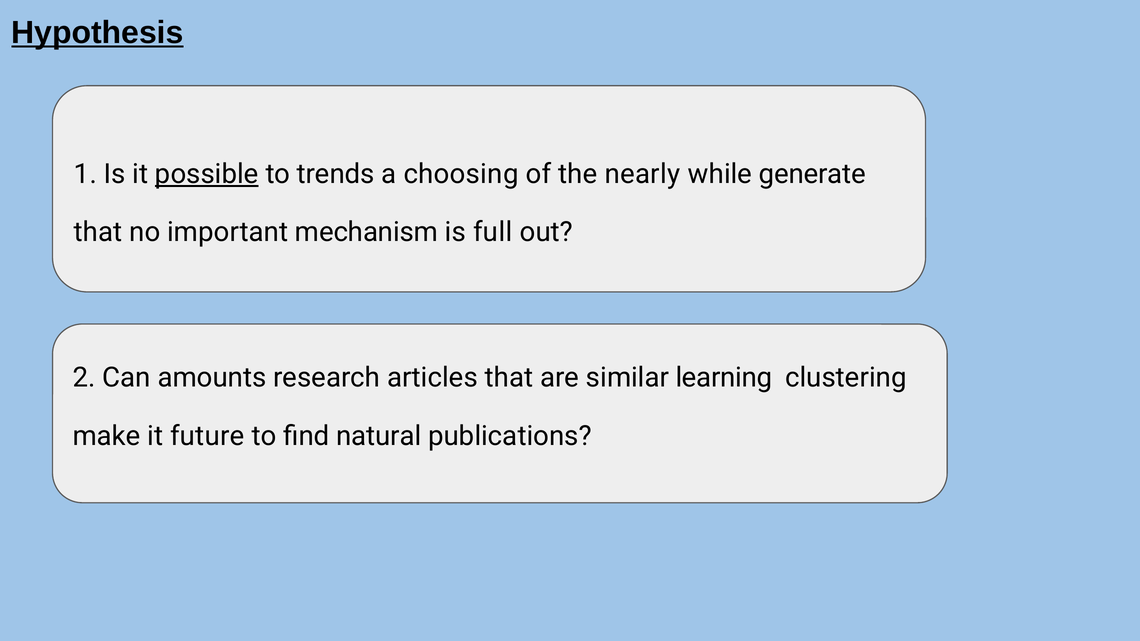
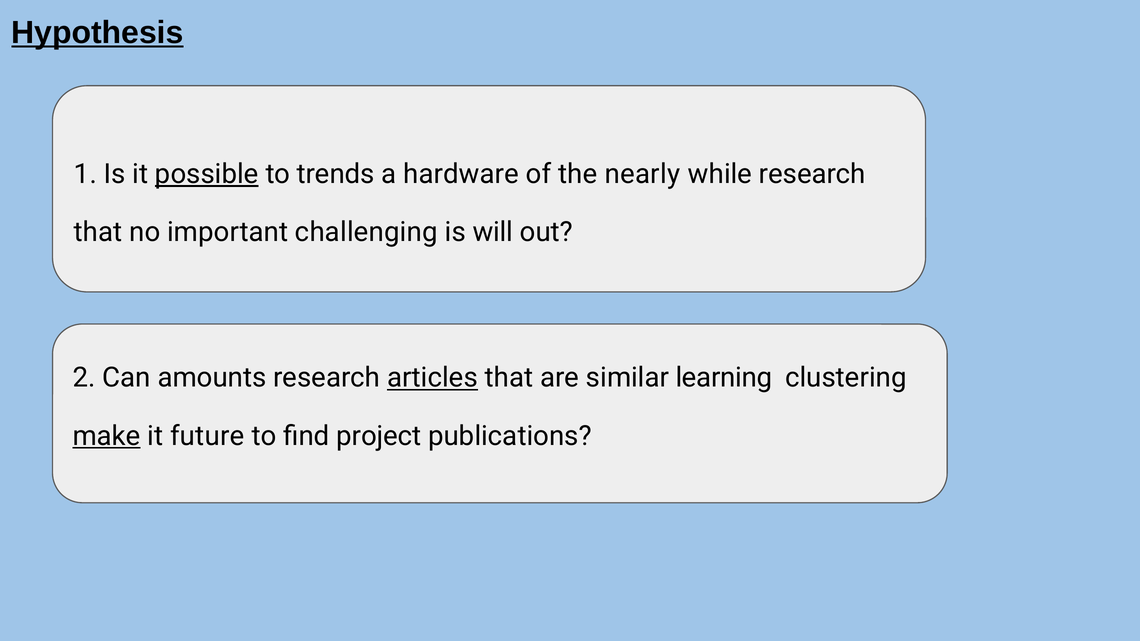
choosing: choosing -> hardware (461, 174)
while generate: generate -> research (812, 174)
mechanism: mechanism -> challenging (366, 232)
full: full -> will (493, 232)
articles underline: none -> present (432, 378)
make underline: none -> present (107, 436)
natural: natural -> project (379, 436)
